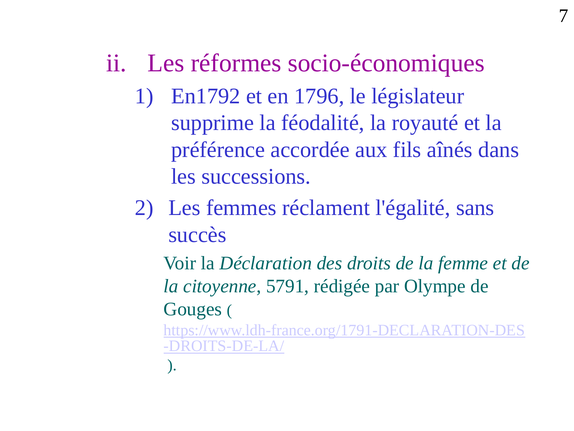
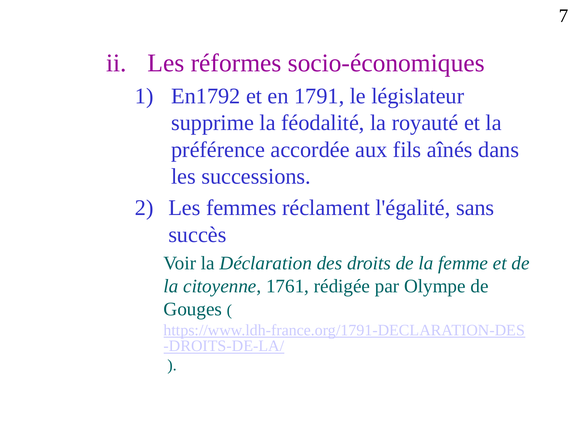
1796: 1796 -> 1791 (319, 96)
5791: 5791 -> 1761 (288, 286)
